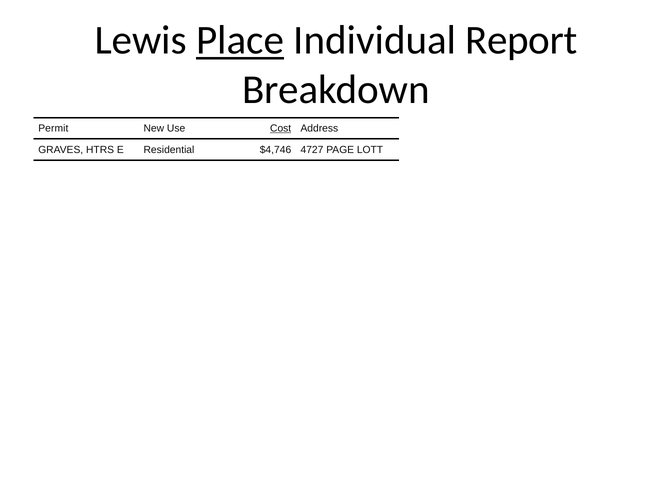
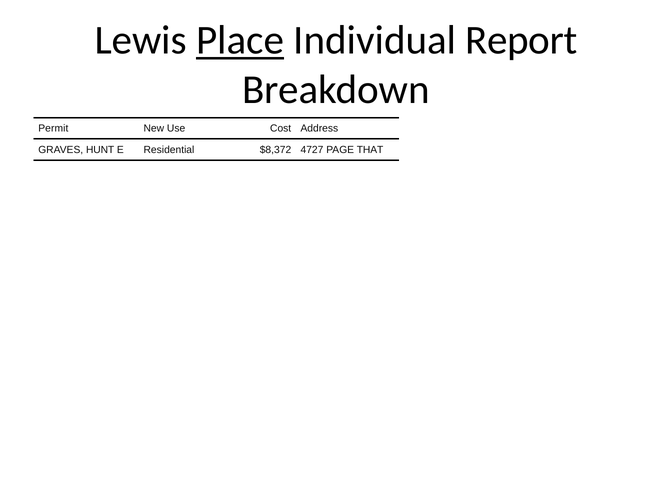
Cost underline: present -> none (281, 128)
HTRS: HTRS -> HUNT (100, 150)
$4,746: $4,746 -> $8,372 (275, 150)
LOTT: LOTT -> THAT (370, 150)
